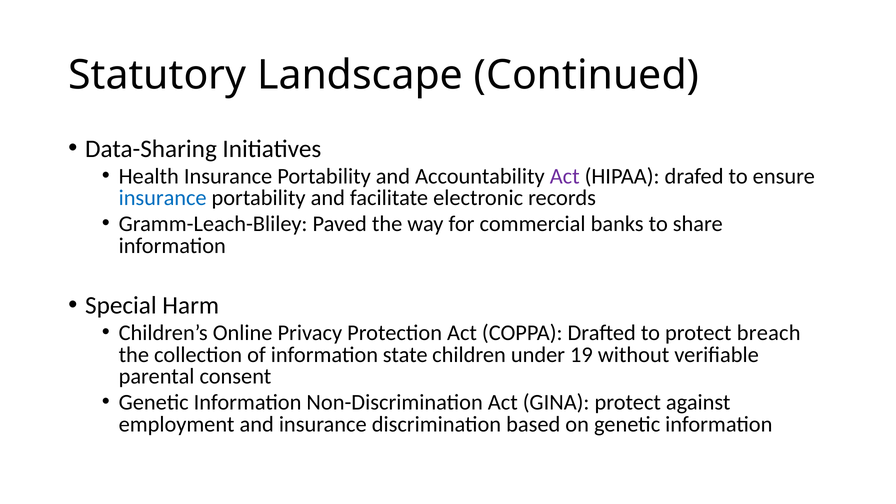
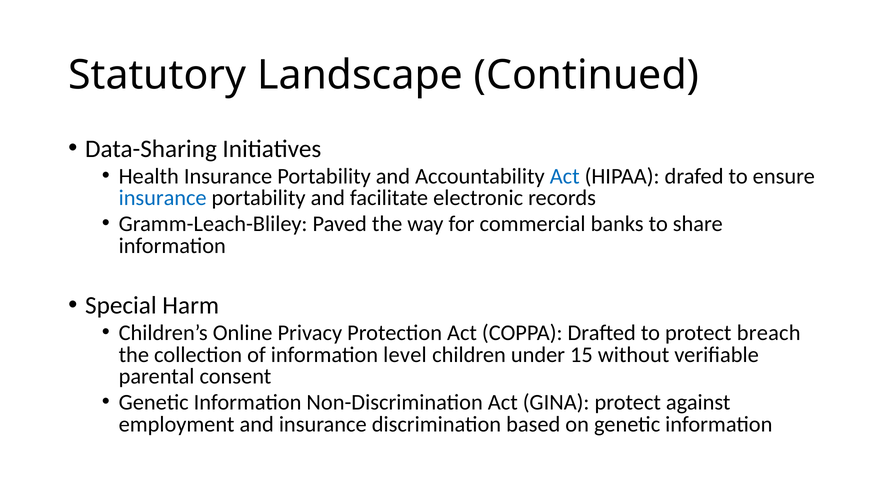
Act colour: purple -> blue (565, 176)
state: state -> level (405, 355)
19: 19 -> 15 (581, 355)
